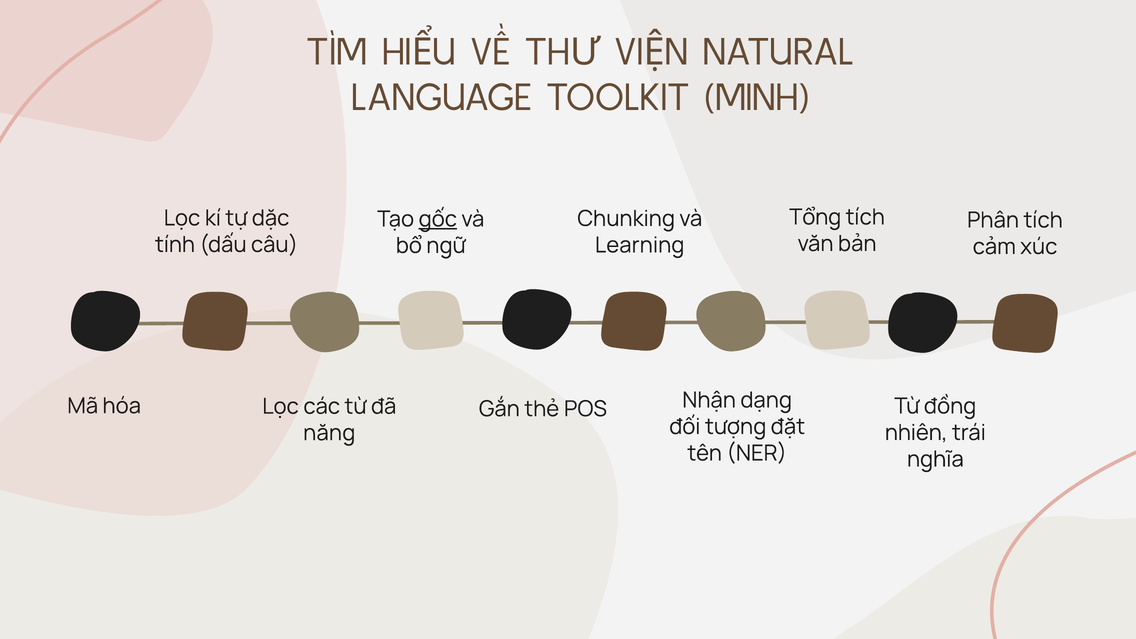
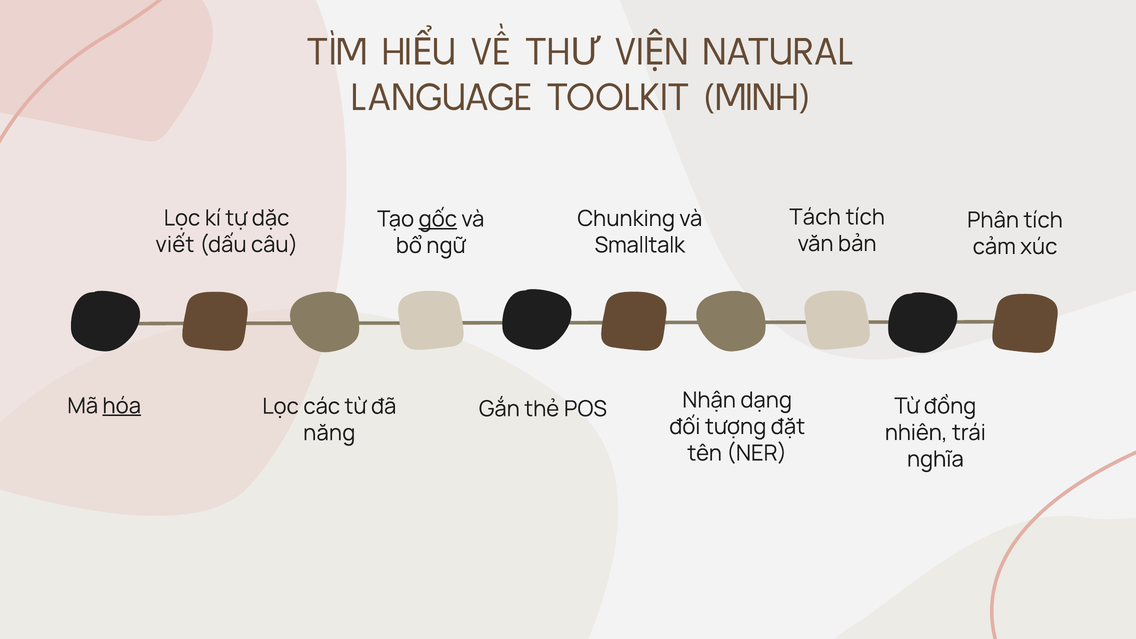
Tổng: Tổng -> Tách (815, 217)
tính: tính -> viết (175, 245)
Learning: Learning -> Smalltalk (640, 245)
hóa underline: none -> present (122, 406)
